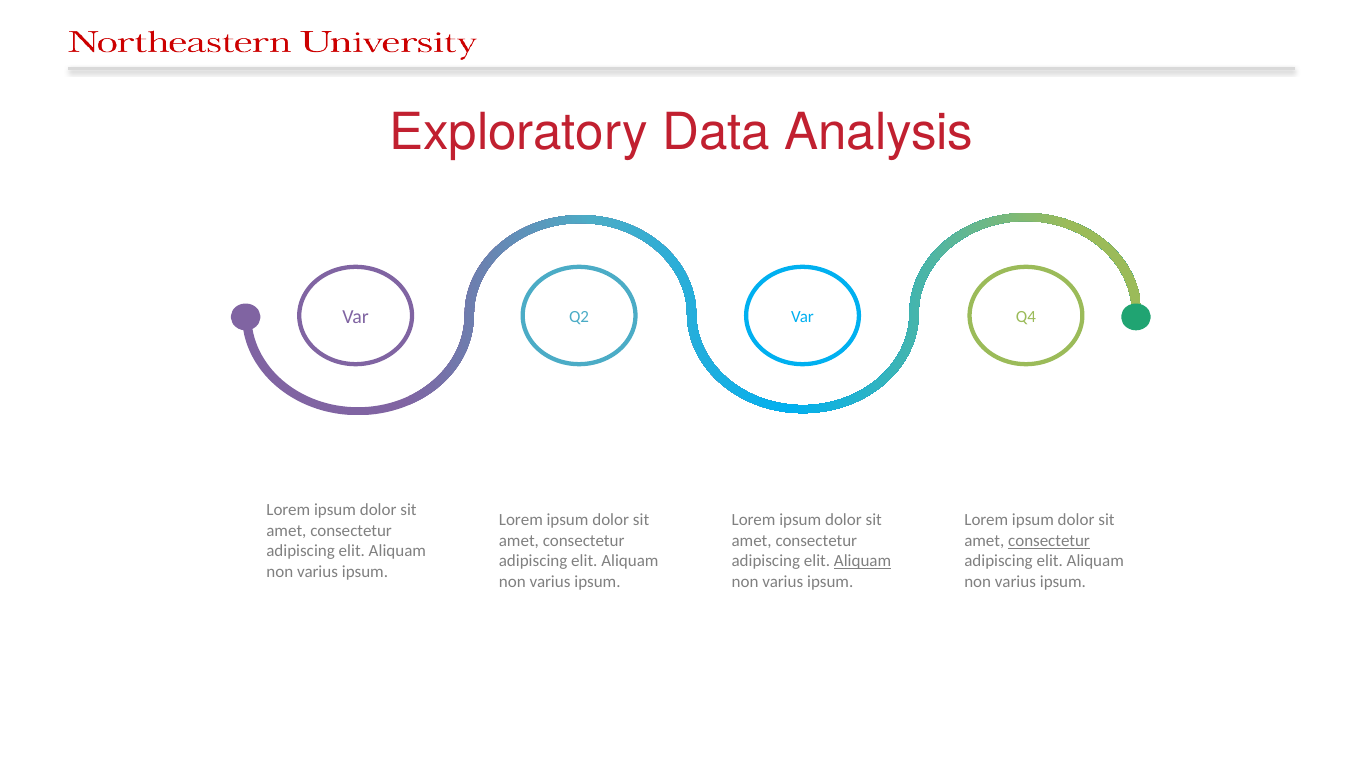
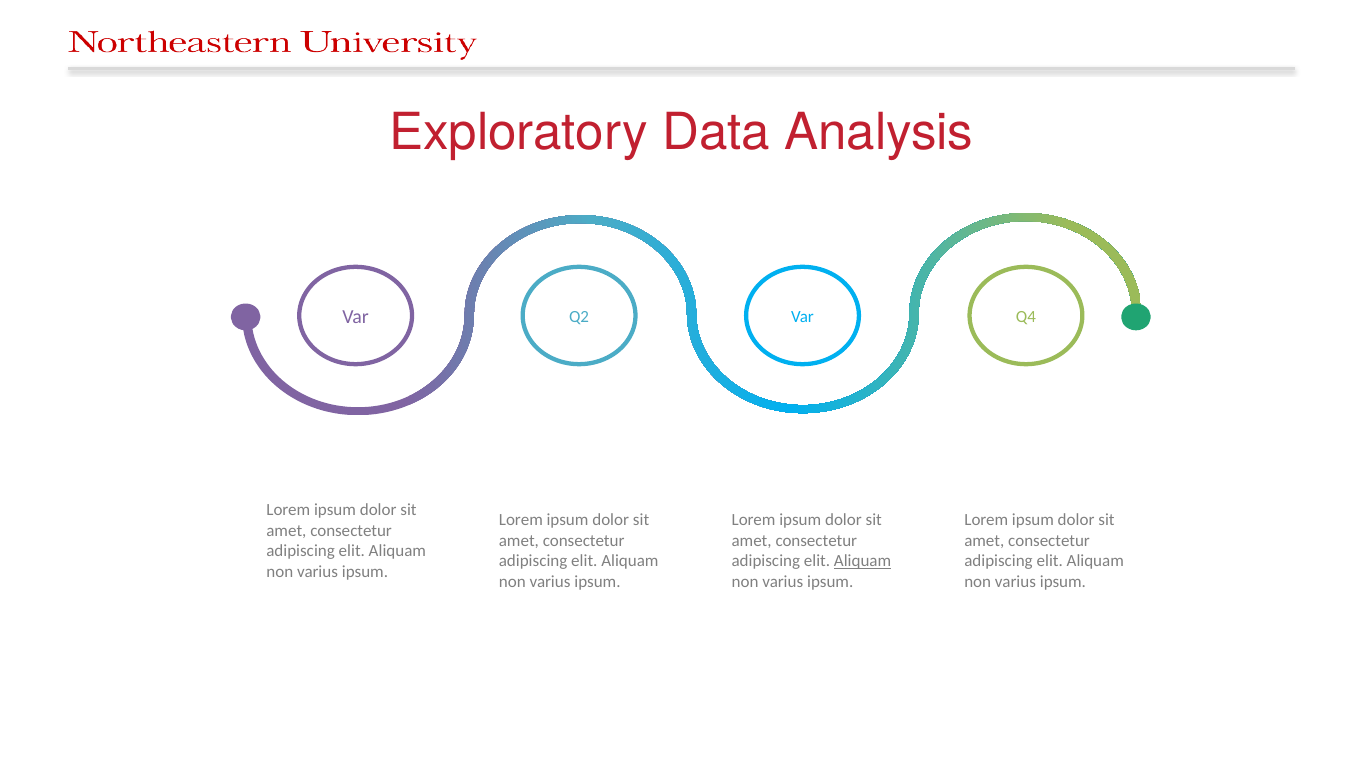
consectetur underline: present -> none (1049, 541)
